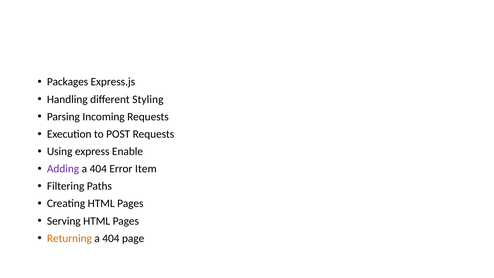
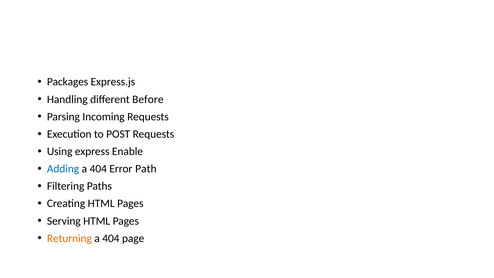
Styling: Styling -> Before (148, 99)
Adding colour: purple -> blue (63, 169)
Item: Item -> Path (146, 169)
